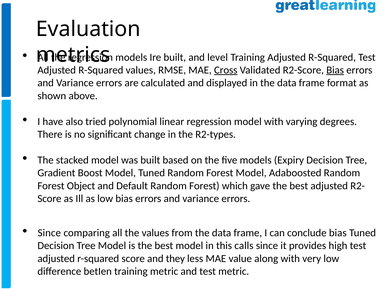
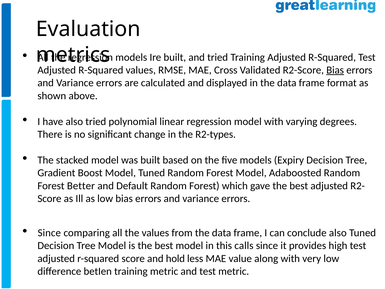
and level: level -> tried (218, 57)
Cross underline: present -> none (226, 70)
Object: Object -> Better (81, 186)
conclude bias: bias -> also (338, 233)
they: they -> hold (175, 258)
